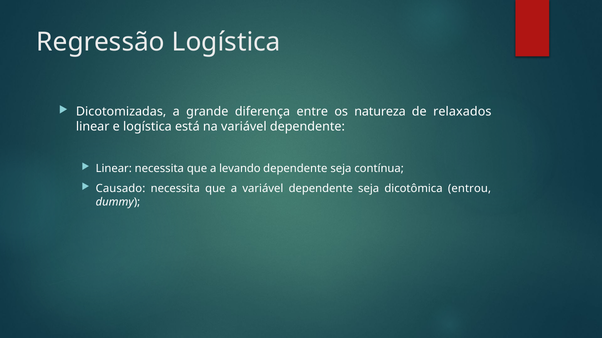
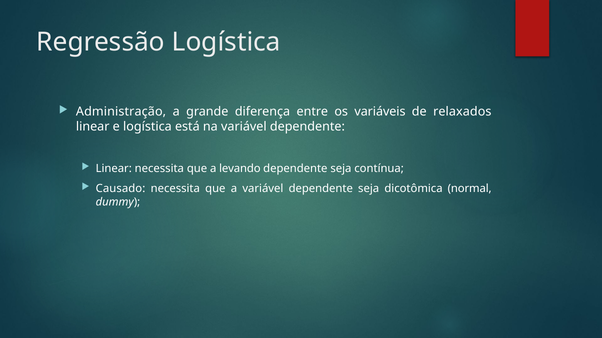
Dicotomizadas: Dicotomizadas -> Administração (121, 112)
natureza: natureza -> variáveis (380, 112)
entrou: entrou -> normal (470, 189)
